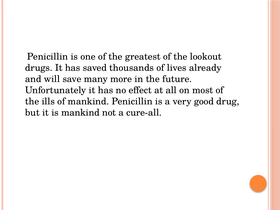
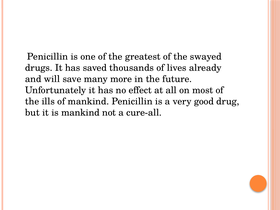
lookout: lookout -> swayed (206, 57)
